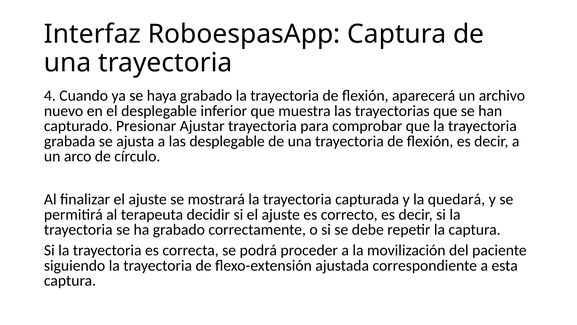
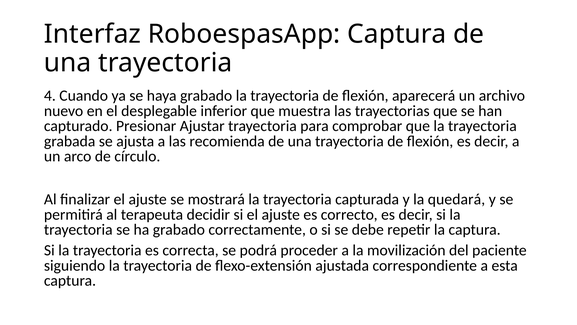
las desplegable: desplegable -> recomienda (227, 141)
